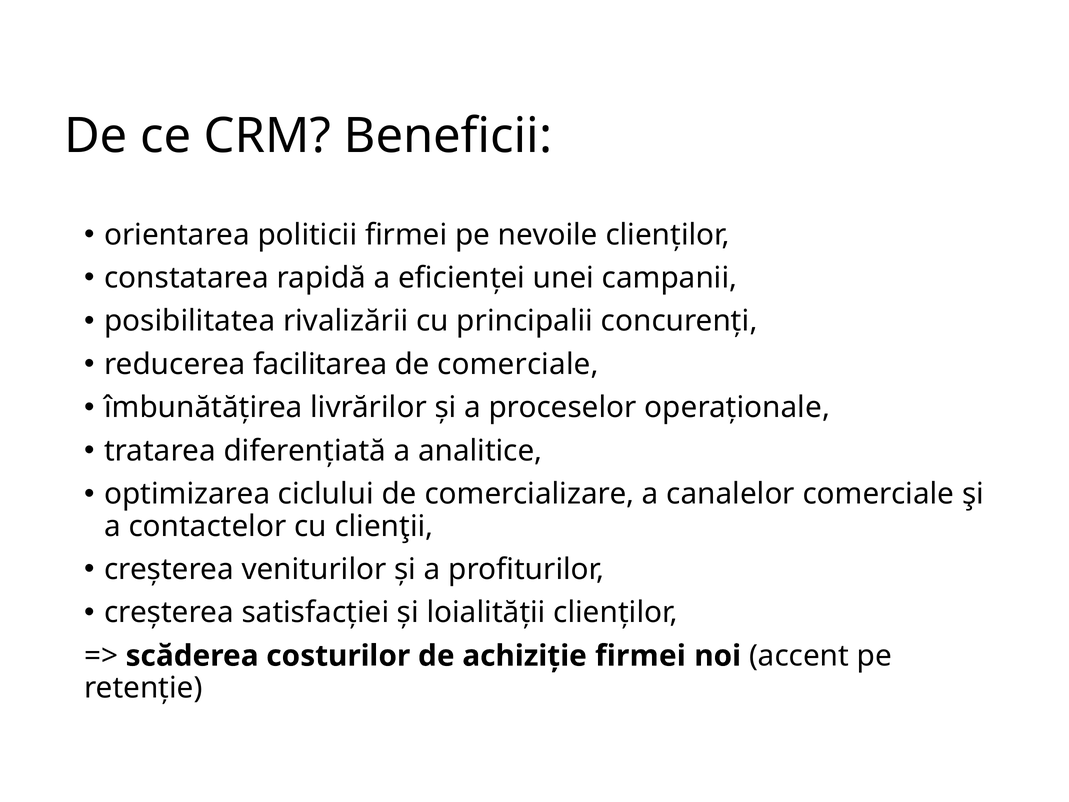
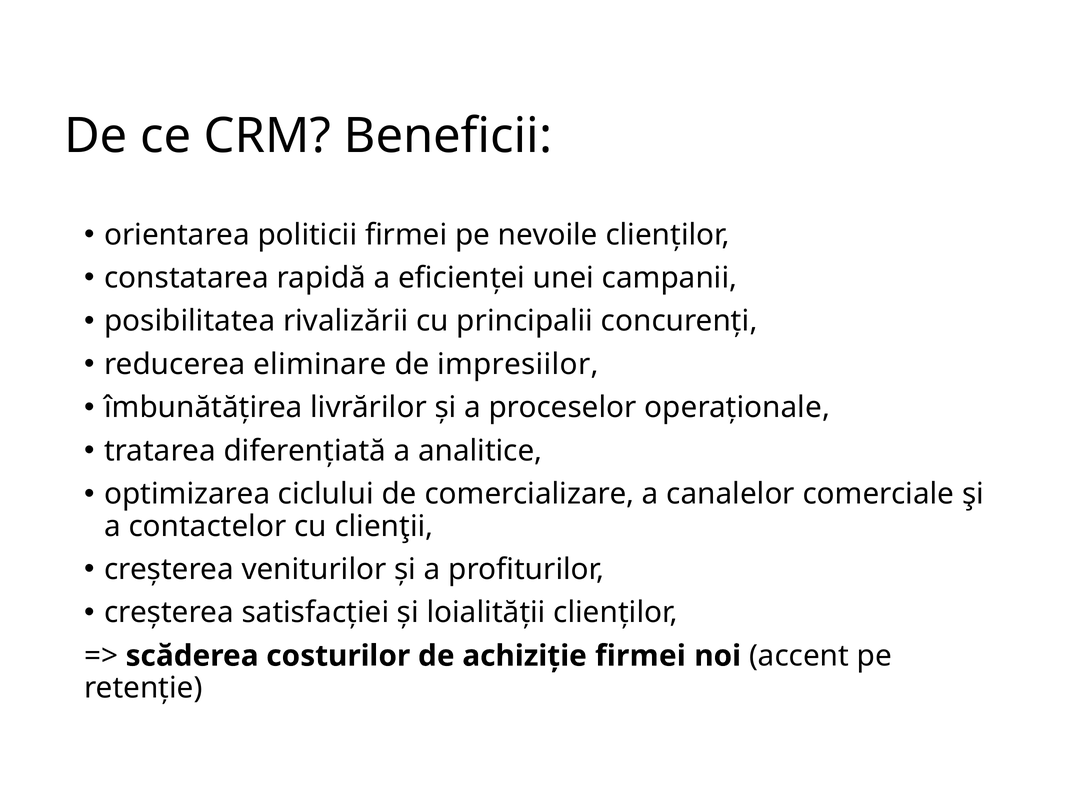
facilitarea: facilitarea -> eliminare (320, 364)
de comerciale: comerciale -> impresiilor (518, 364)
